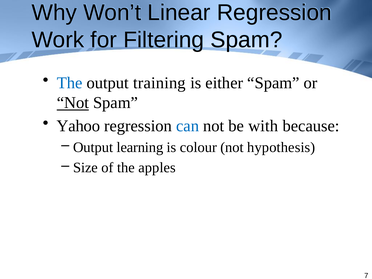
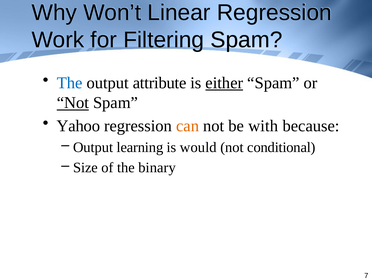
training: training -> attribute (160, 83)
either underline: none -> present (224, 83)
can colour: blue -> orange (188, 126)
colour: colour -> would (198, 147)
hypothesis: hypothesis -> conditional (281, 147)
apples: apples -> binary (157, 168)
